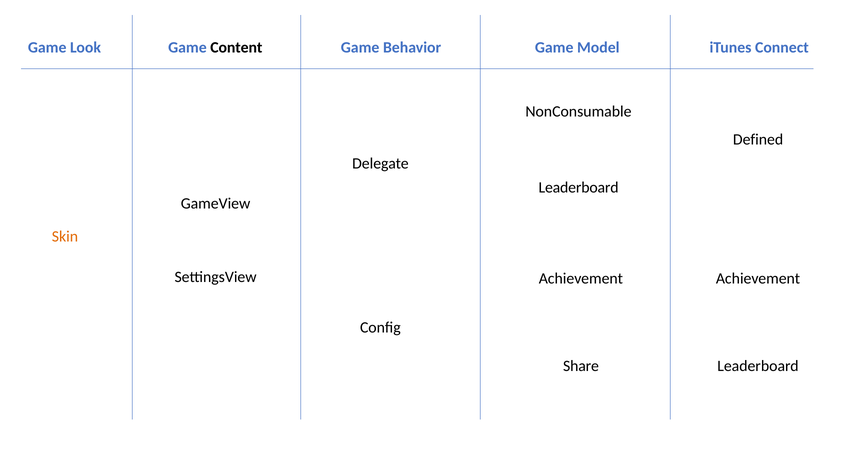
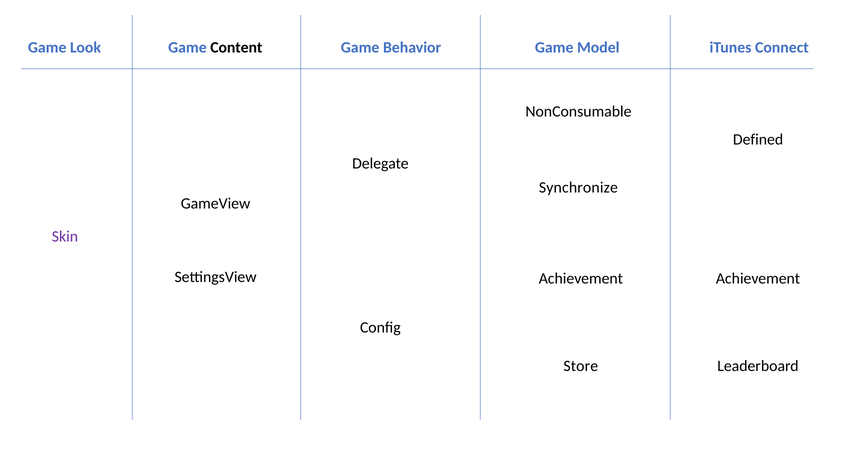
Leaderboard: Leaderboard -> Synchronize (578, 187)
Skin colour: orange -> purple (65, 236)
Share: Share -> Store (581, 366)
